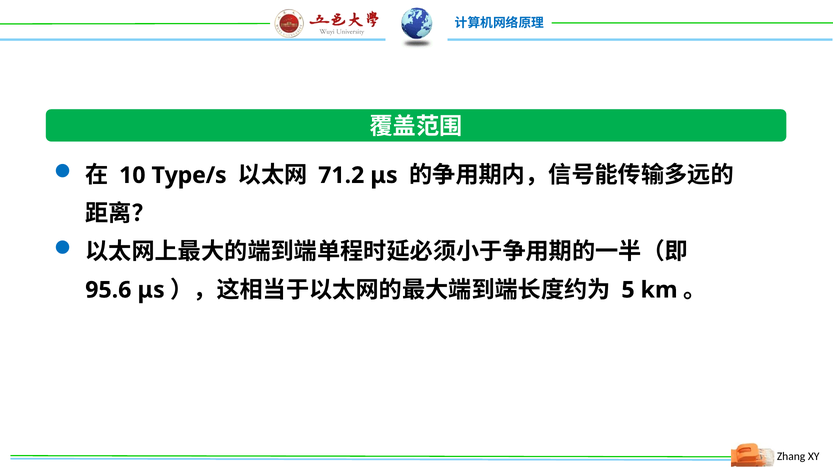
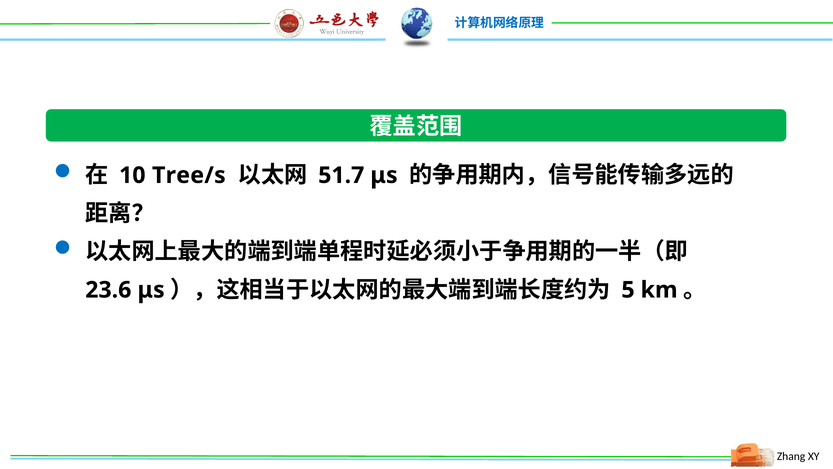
Type/s: Type/s -> Tree/s (189, 175)
71.2: 71.2 -> 51.7 (341, 175)
95.6: 95.6 -> 23.6 (108, 290)
